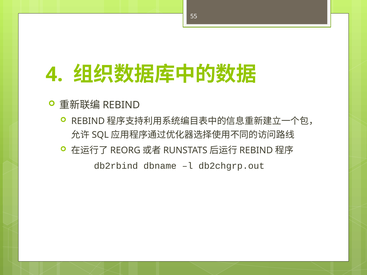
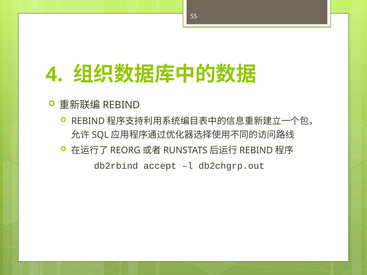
dbname: dbname -> accept (160, 166)
